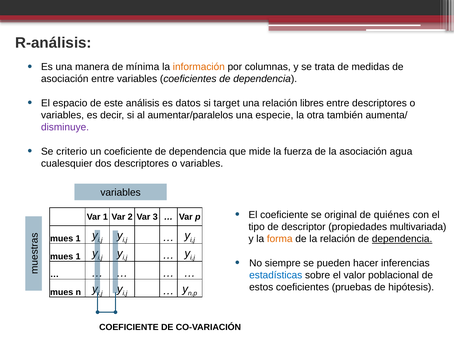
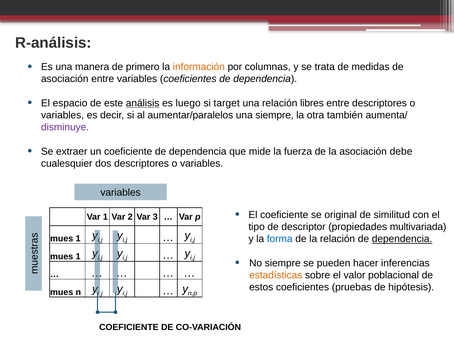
mínima: mínima -> primero (143, 67)
análisis underline: none -> present (143, 103)
datos: datos -> luego (188, 103)
una especie: especie -> siempre (275, 115)
criterio: criterio -> extraer (72, 152)
agua: agua -> debe (401, 152)
quiénes: quiénes -> similitud (392, 215)
forma colour: orange -> blue (280, 239)
estadísticas colour: blue -> orange (276, 276)
